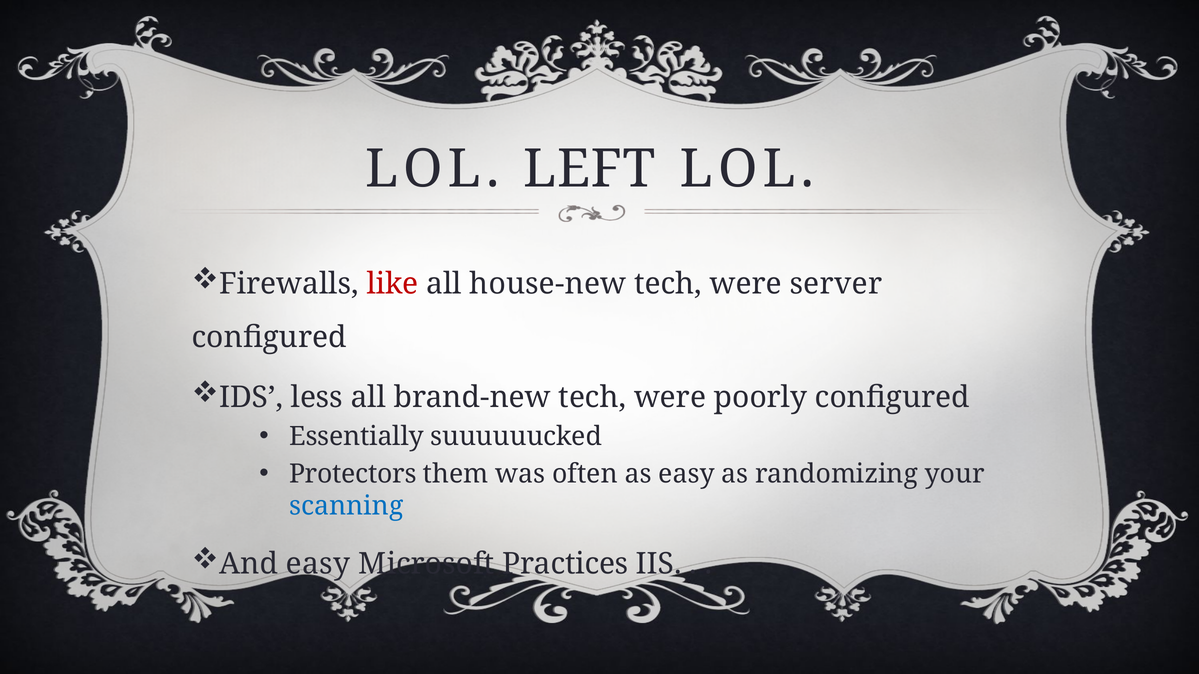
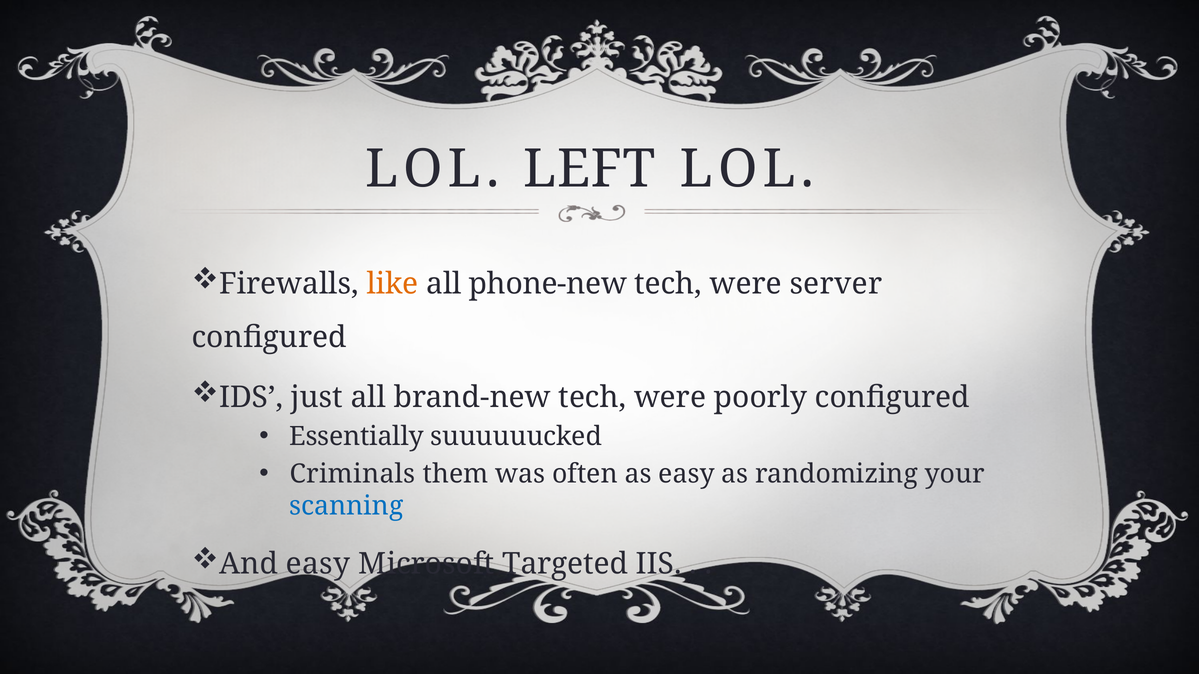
like colour: red -> orange (393, 284)
house-new: house-new -> phone-new (548, 284)
less: less -> just (317, 398)
Protectors: Protectors -> Criminals (353, 474)
Practices: Practices -> Targeted (565, 564)
